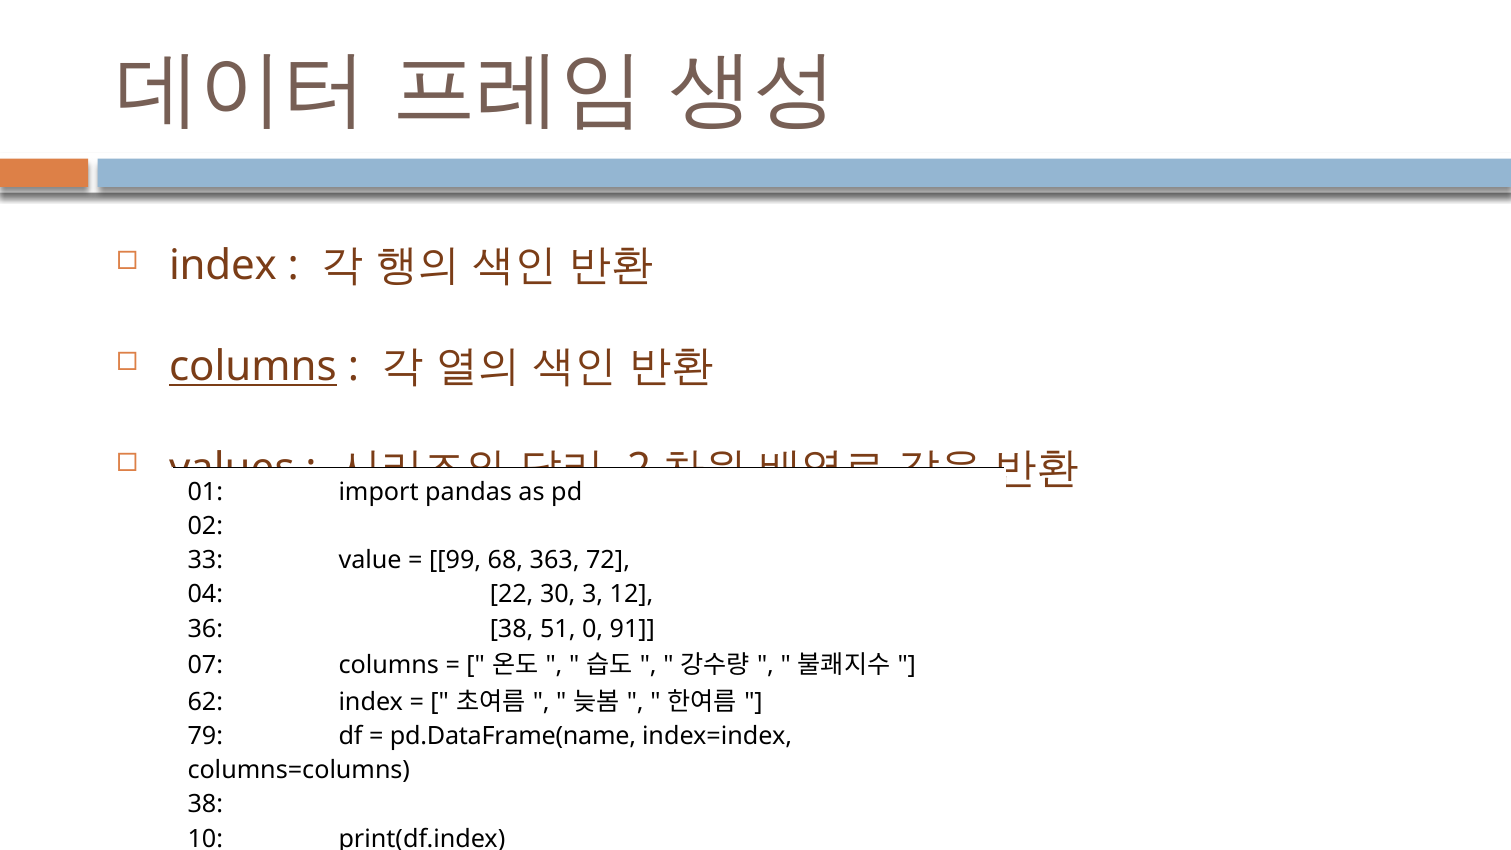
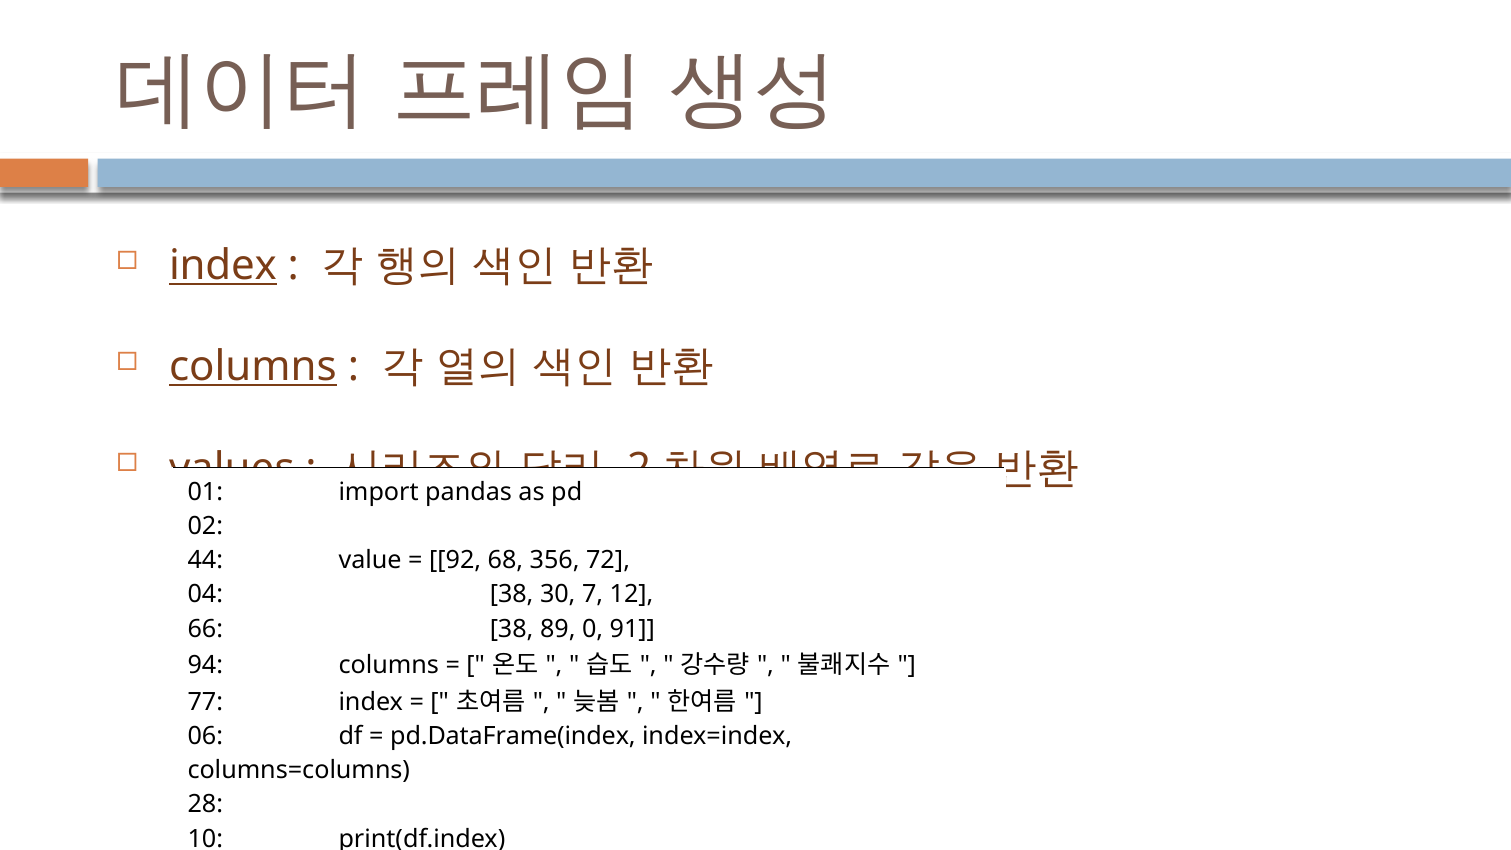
index underline: none -> present (223, 266)
33: 33 -> 44 (205, 560)
99: 99 -> 92 (455, 560)
363: 363 -> 356 (555, 560)
04 22: 22 -> 38 (512, 595)
3: 3 -> 7 (593, 595)
36: 36 -> 66 (205, 629)
51: 51 -> 89 (558, 629)
07: 07 -> 94 (205, 665)
62: 62 -> 77 (205, 702)
79: 79 -> 06 (205, 736)
pd.DataFrame(name: pd.DataFrame(name -> pd.DataFrame(index (513, 736)
38: 38 -> 28 (205, 805)
